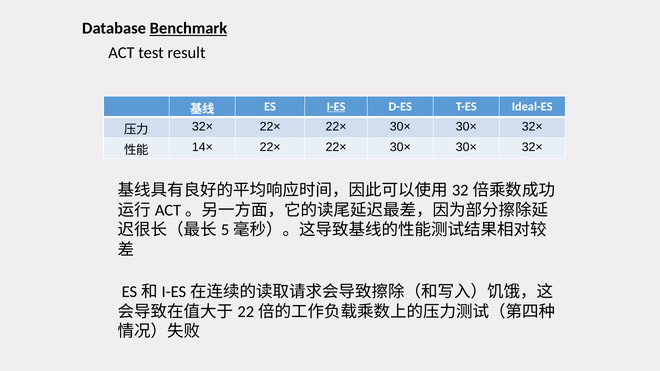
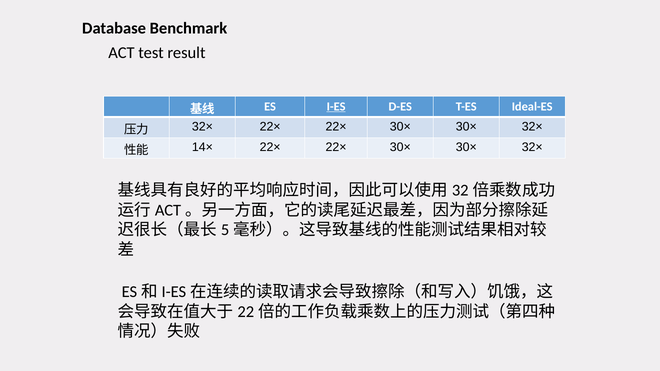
Benchmark underline: present -> none (188, 28)
